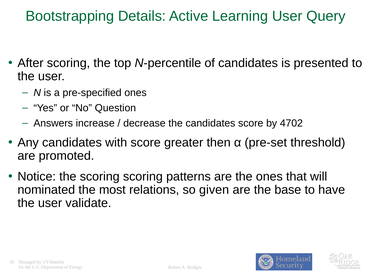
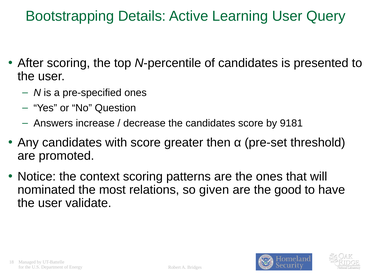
4702: 4702 -> 9181 (291, 123)
the scoring: scoring -> context (100, 176)
base: base -> good (288, 189)
